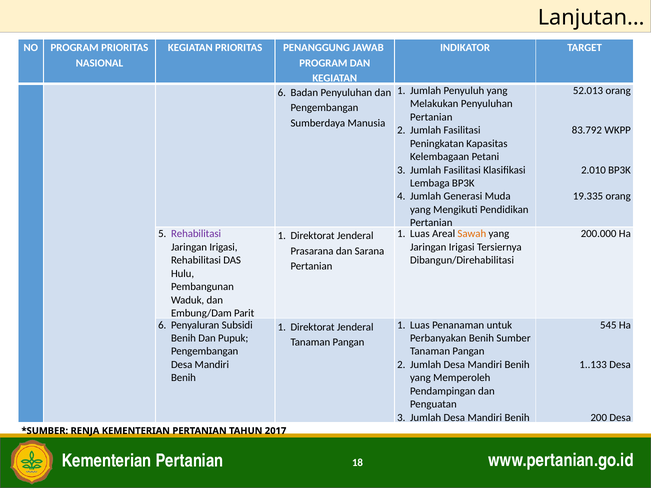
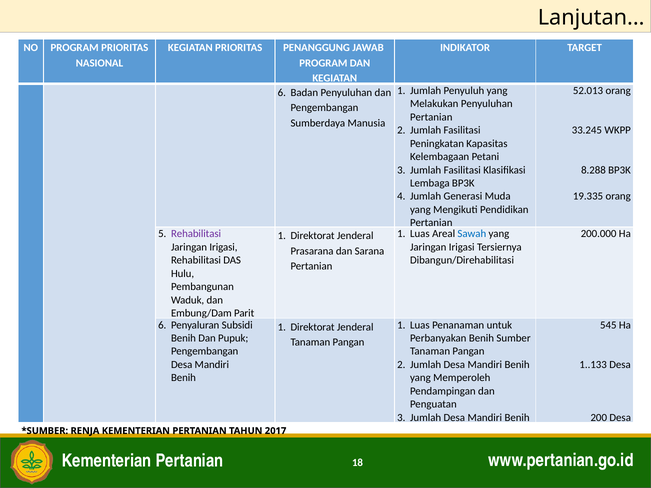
83.792: 83.792 -> 33.245 (587, 130)
2.010: 2.010 -> 8.288 (593, 170)
Sawah colour: orange -> blue (472, 234)
